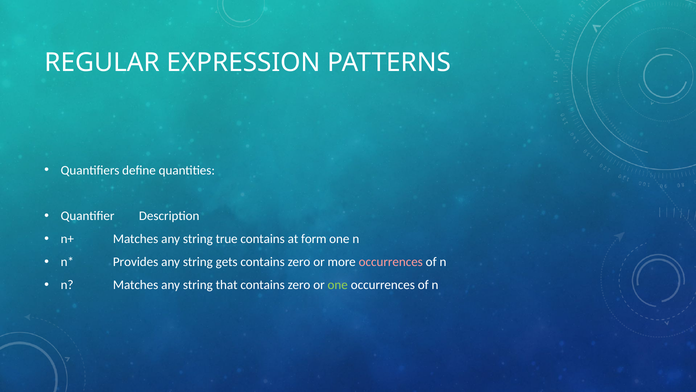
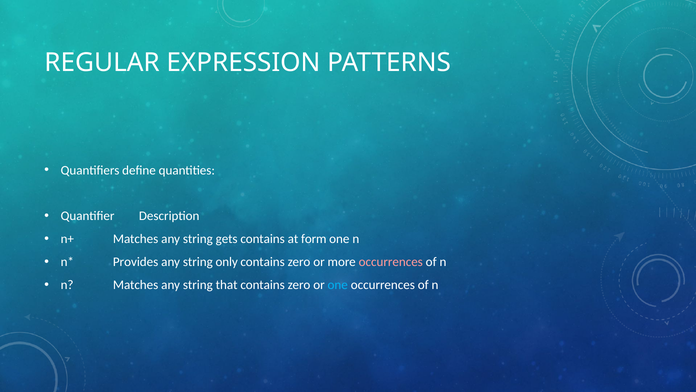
true: true -> gets (227, 239)
gets: gets -> only (227, 262)
one colour: light green -> light blue (338, 285)
